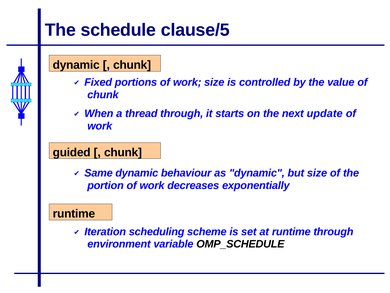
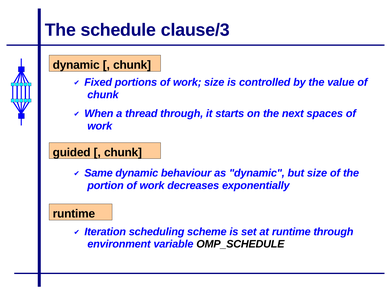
clause/5: clause/5 -> clause/3 (195, 30)
update: update -> spaces (325, 113)
